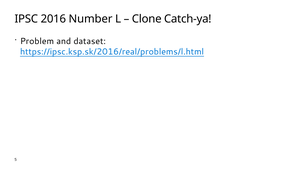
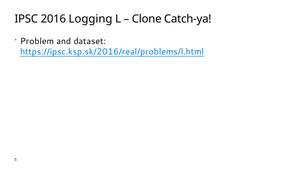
Number: Number -> Logging (91, 19)
